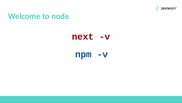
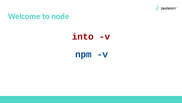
next: next -> into (83, 36)
